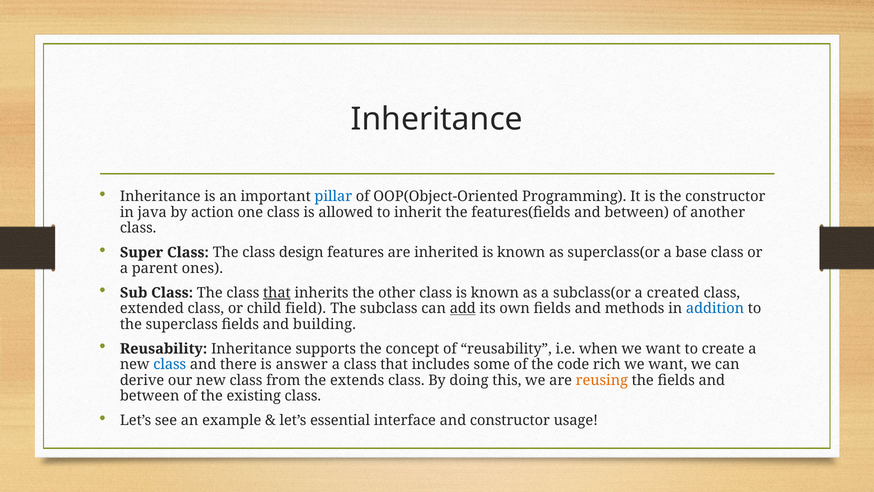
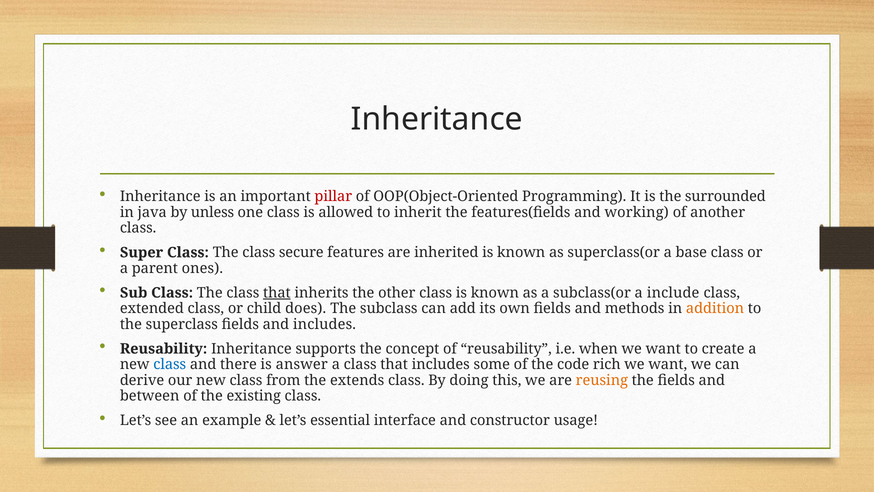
pillar colour: blue -> red (333, 196)
the constructor: constructor -> surrounded (725, 196)
action: action -> unless (212, 212)
features(fields and between: between -> working (637, 212)
design: design -> secure (301, 252)
created: created -> include (673, 293)
field: field -> does (306, 308)
add underline: present -> none (463, 308)
addition colour: blue -> orange (715, 308)
and building: building -> includes (324, 324)
